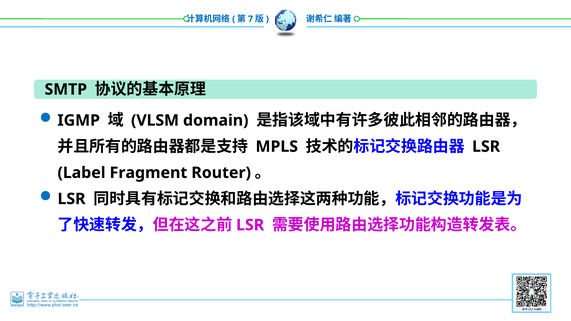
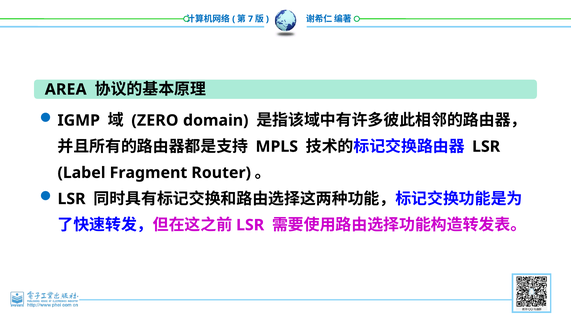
SMTP: SMTP -> AREA (66, 89)
VLSM: VLSM -> ZERO (155, 120)
